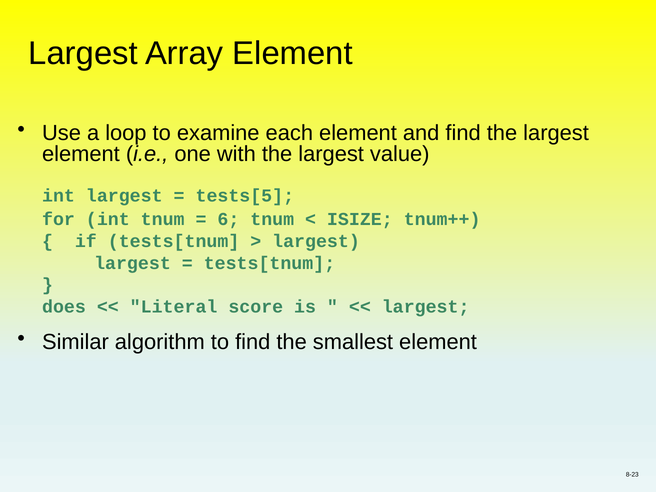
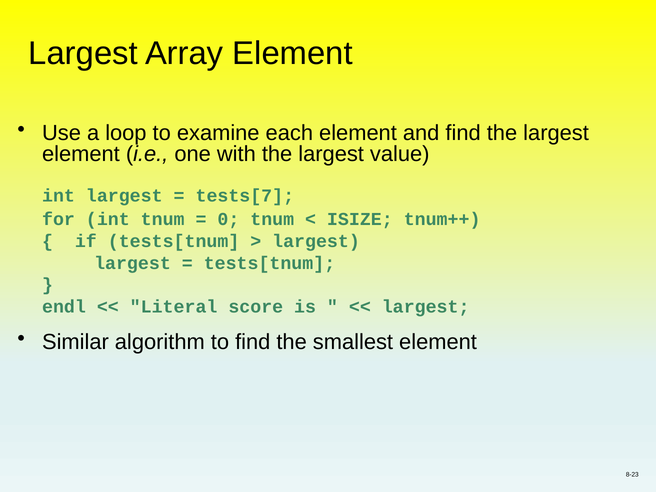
tests[5: tests[5 -> tests[7 (245, 196)
6: 6 -> 0 (228, 219)
does: does -> endl (64, 307)
